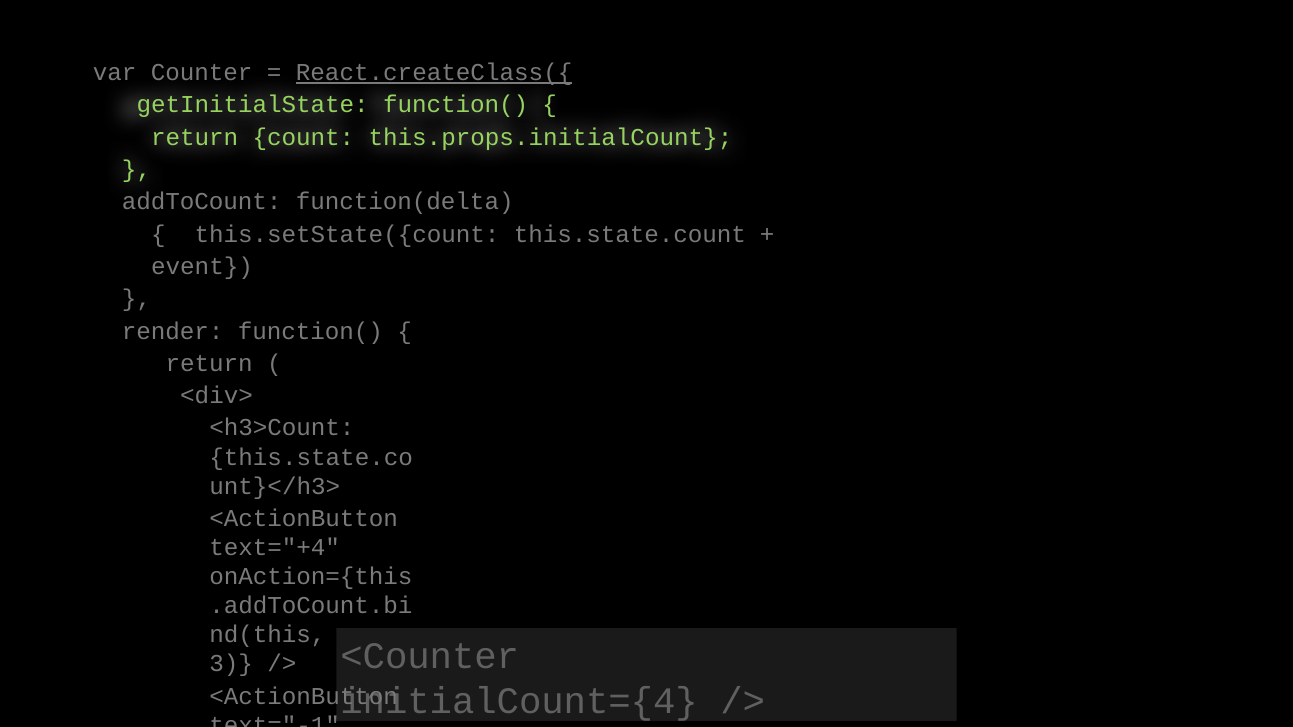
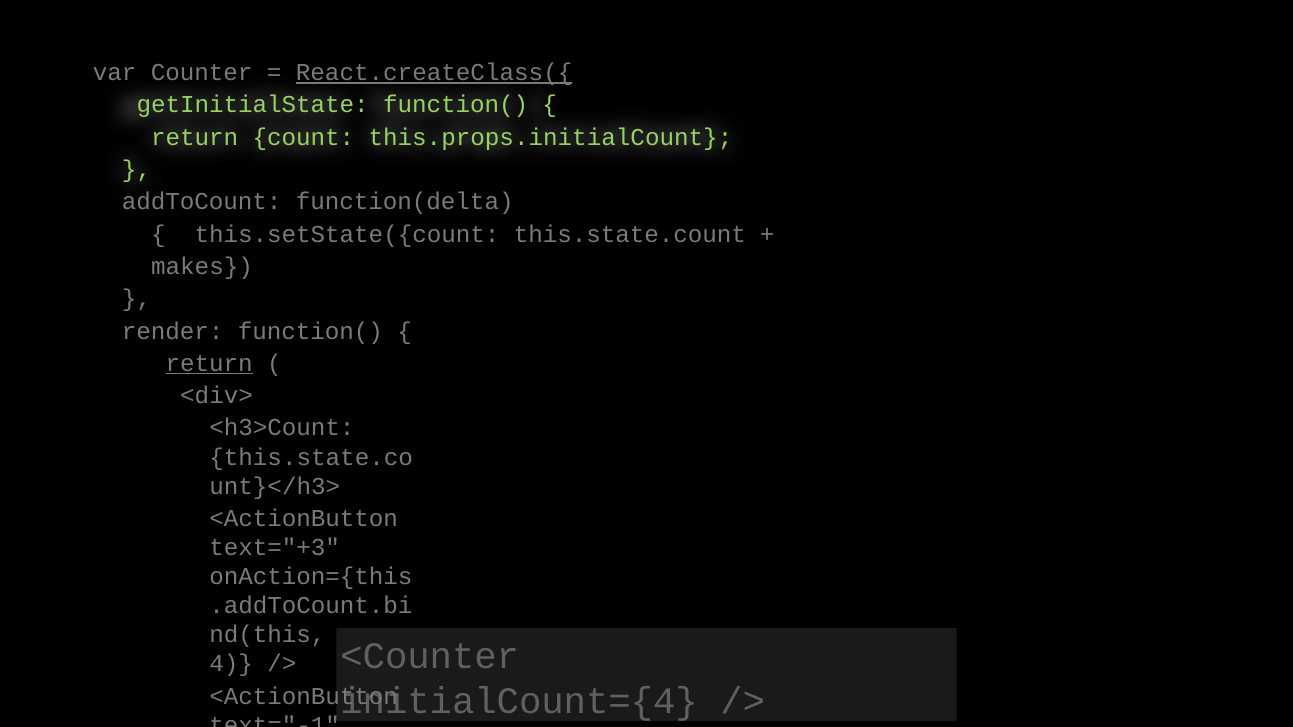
event: event -> makes (202, 267)
return underline: none -> present (209, 363)
text="+4: text="+4 -> text="+3 (275, 548)
3: 3 -> 4 (231, 664)
